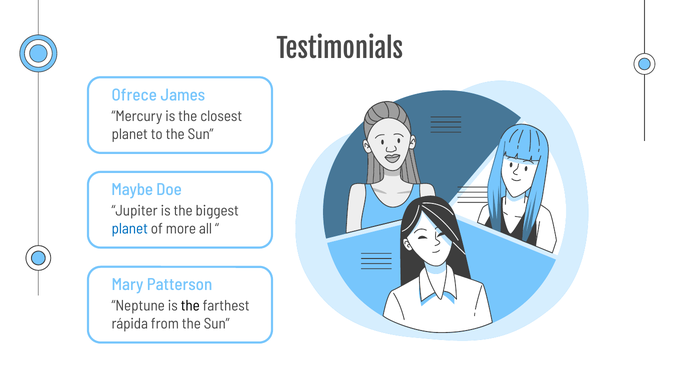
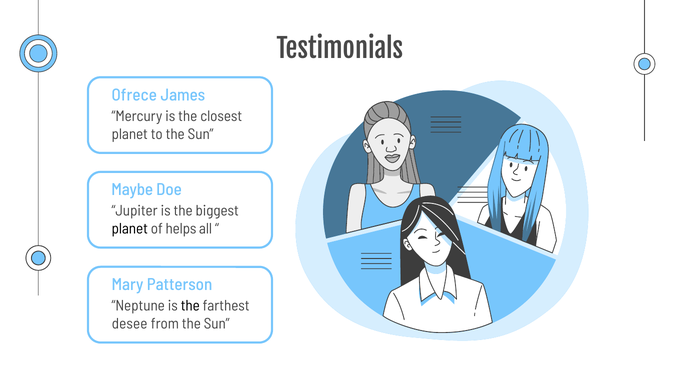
planet colour: blue -> black (130, 229)
more: more -> helps (181, 229)
rápida: rápida -> desee (130, 324)
